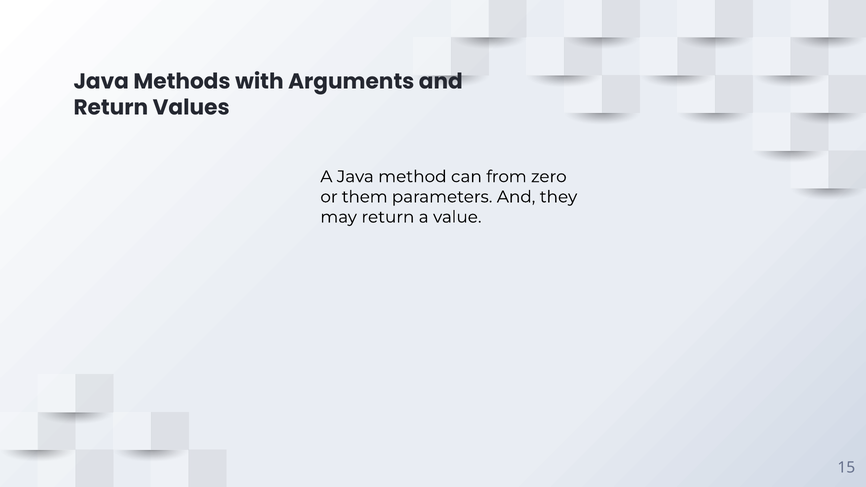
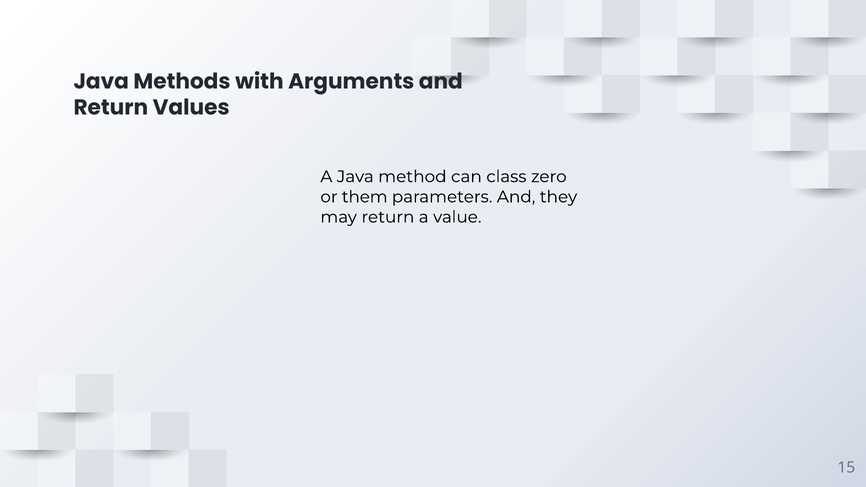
from: from -> class (506, 177)
